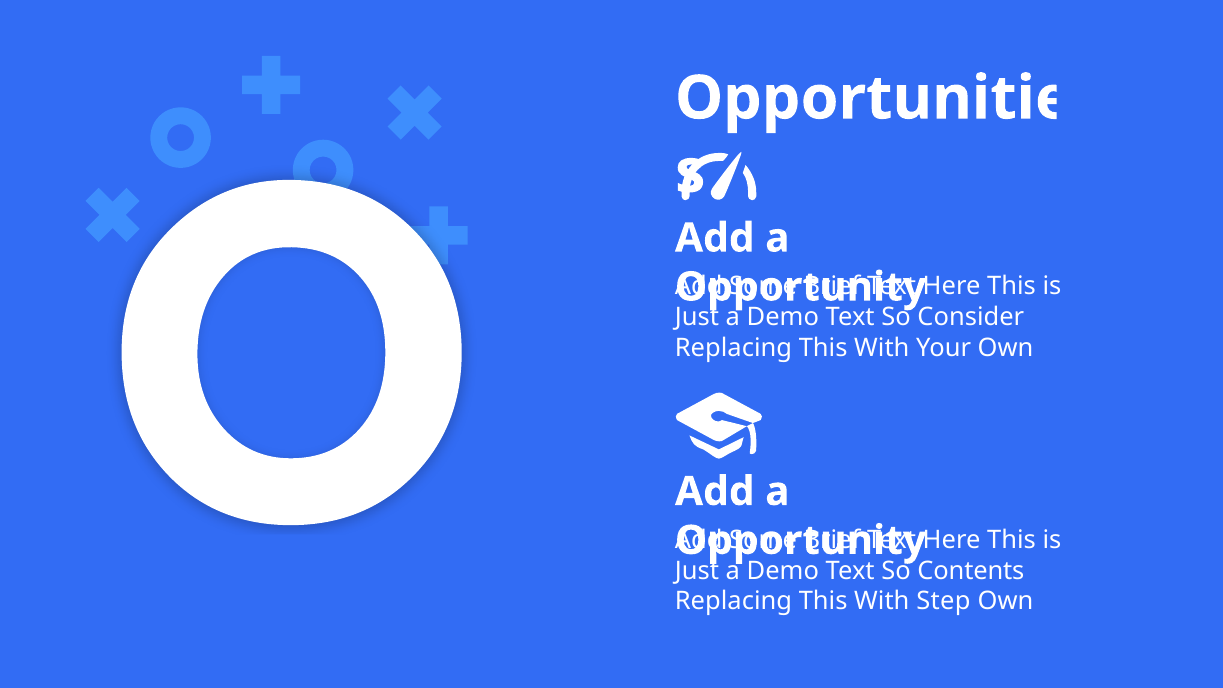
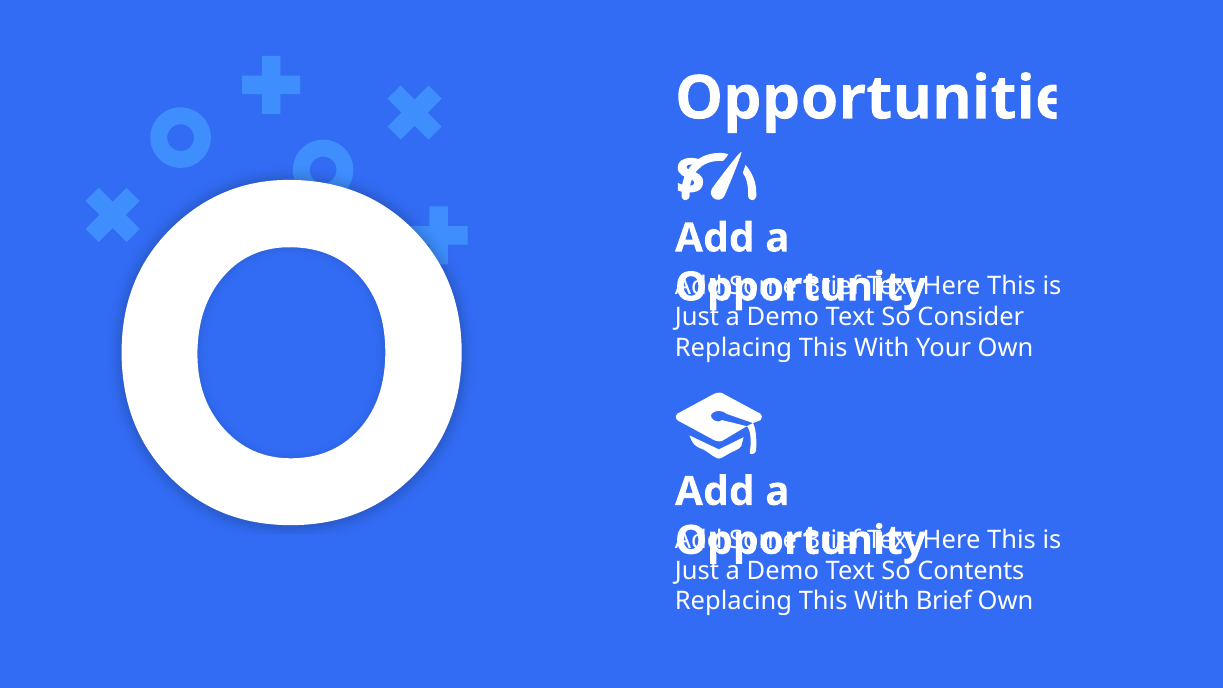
With Step: Step -> Brief (944, 601)
